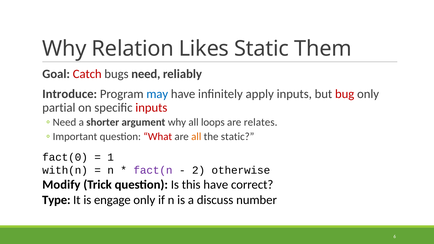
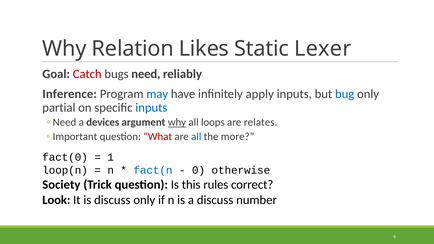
Them: Them -> Lexer (323, 49)
Introduce: Introduce -> Inference (70, 94)
bug colour: red -> blue (345, 94)
inputs colour: red -> blue (151, 108)
shorter: shorter -> devices (103, 122)
why underline: none -> present (177, 122)
all colour: orange -> blue (196, 137)
the static: static -> more (238, 137)
with(n: with(n -> loop(n (65, 170)
fact(n colour: purple -> blue (153, 170)
2: 2 -> 0 (199, 170)
Modify: Modify -> Society (61, 185)
this have: have -> rules (216, 185)
Type: Type -> Look (56, 200)
is engage: engage -> discuss (112, 200)
